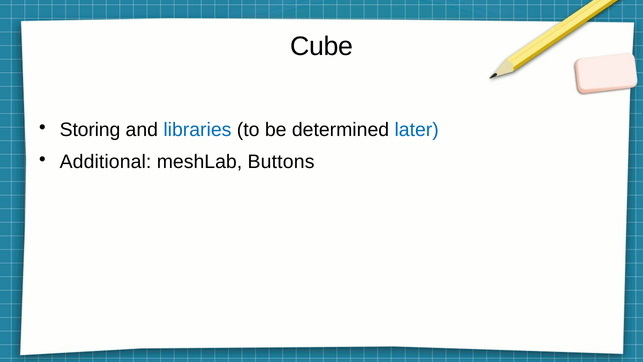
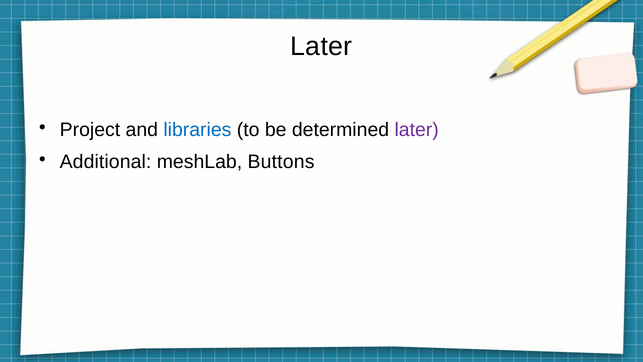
Cube: Cube -> Later (321, 46)
Storing: Storing -> Project (90, 130)
later colour: blue -> purple (417, 130)
